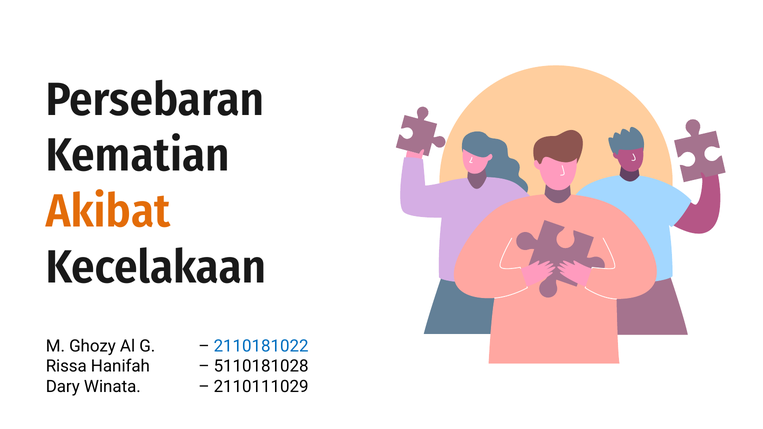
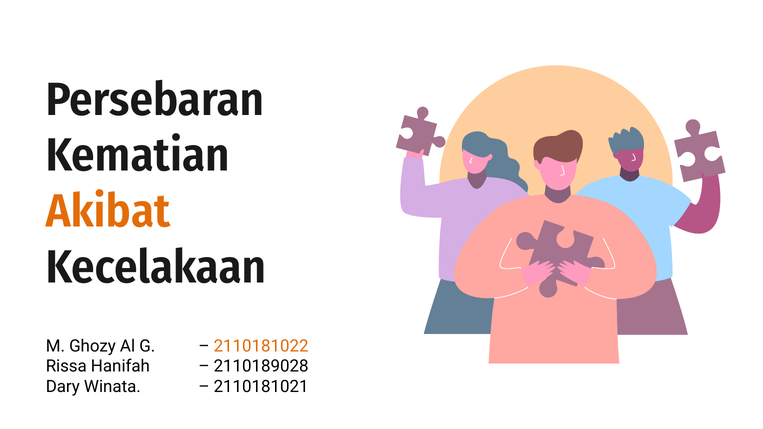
2110181022 colour: blue -> orange (261, 346)
5110181028: 5110181028 -> 2110189028 (261, 367)
2110111029: 2110111029 -> 2110181021 (261, 387)
